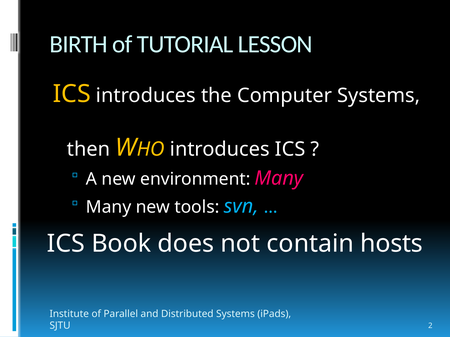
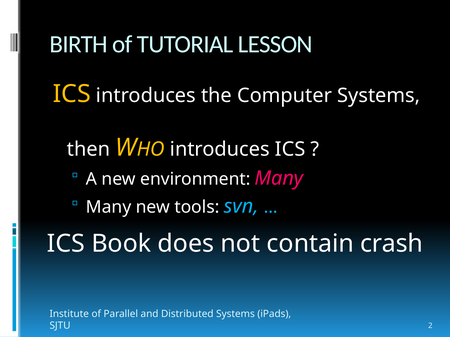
hosts: hosts -> crash (392, 244)
